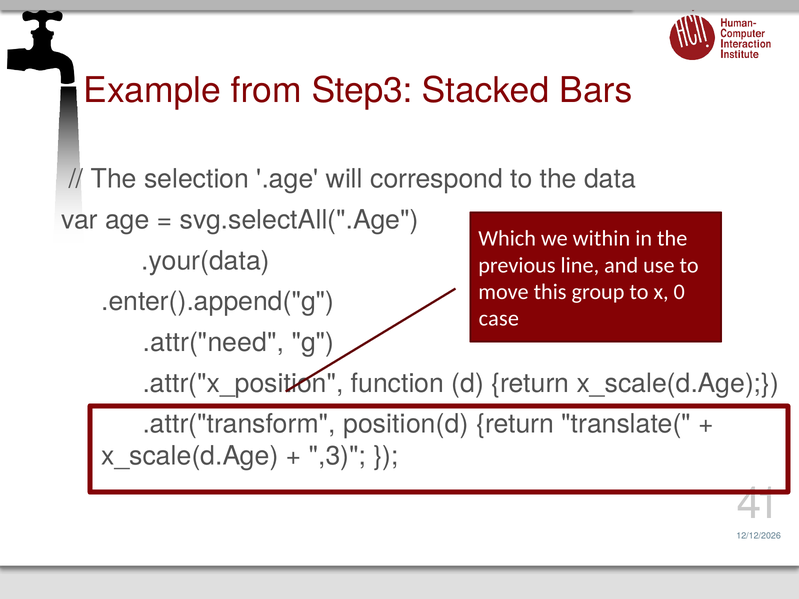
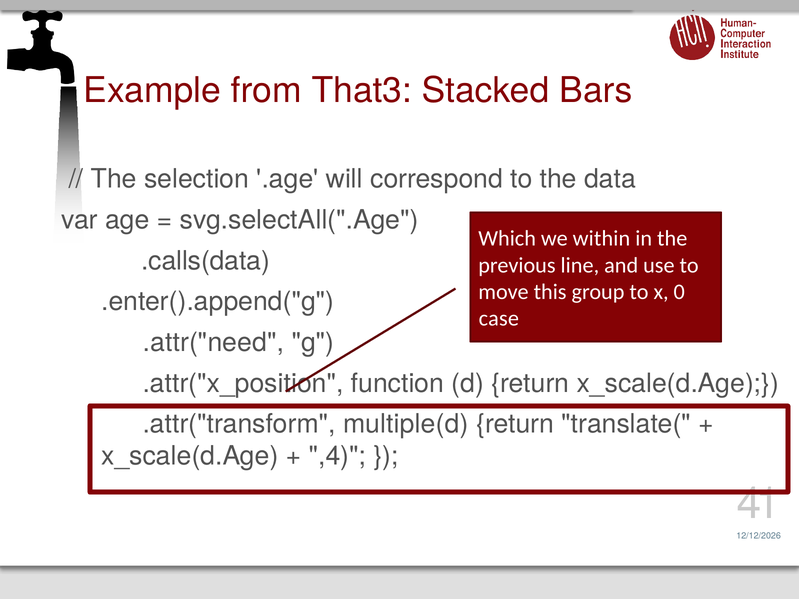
Step3: Step3 -> That3 (362, 91)
.your(data: .your(data -> .calls(data (206, 261)
position(d: position(d -> multiple(d (406, 424)
,3: ,3 -> ,4 (338, 456)
